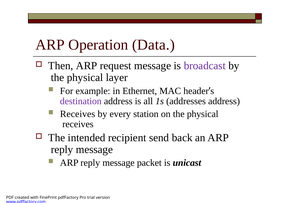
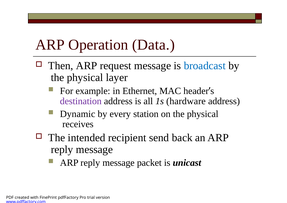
broadcast colour: purple -> blue (205, 66)
addresses: addresses -> hardware (186, 101)
Receives: Receives -> Dynamic (78, 114)
